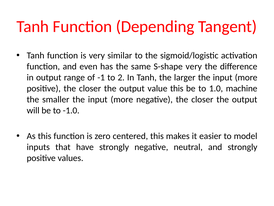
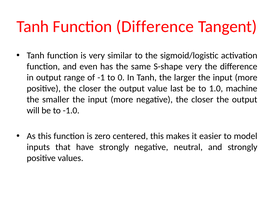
Function Depending: Depending -> Difference (155, 27)
2: 2 -> 0 (121, 77)
value this: this -> last (177, 88)
